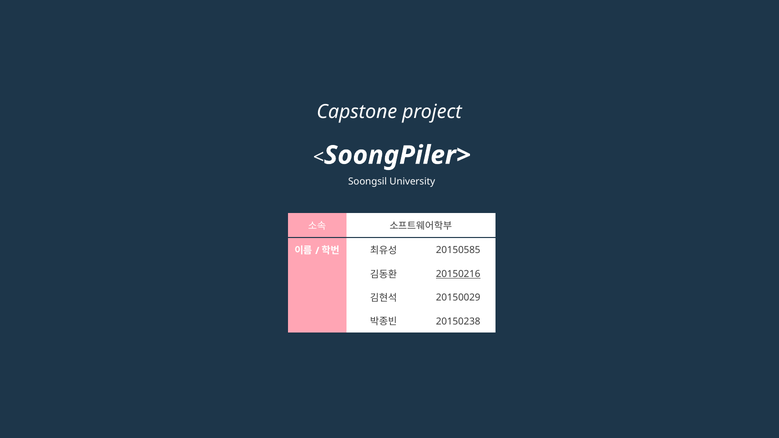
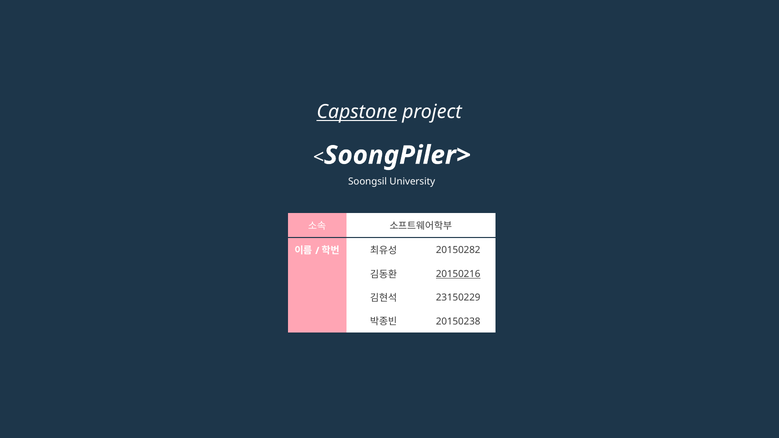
Capstone underline: none -> present (357, 112)
20150585: 20150585 -> 20150282 (458, 250)
20150029: 20150029 -> 23150229 (458, 298)
